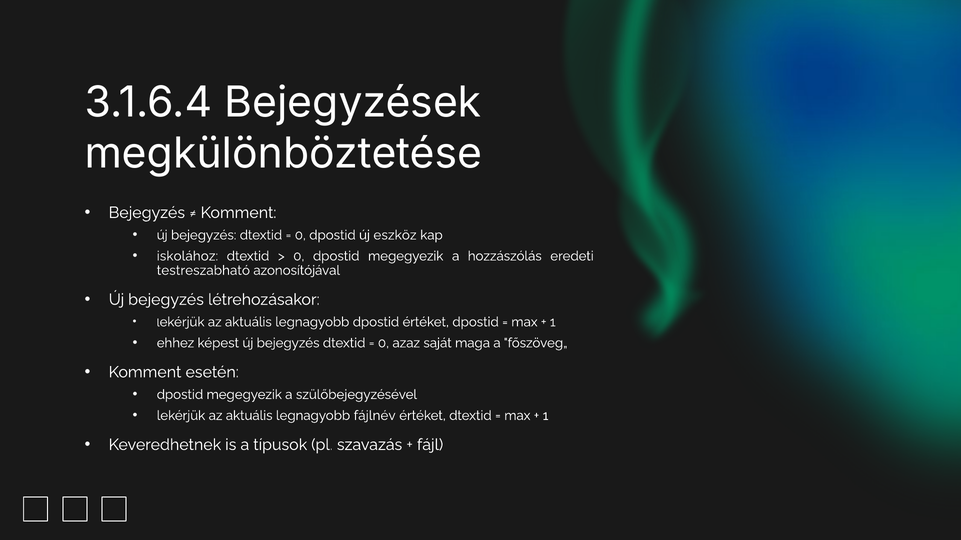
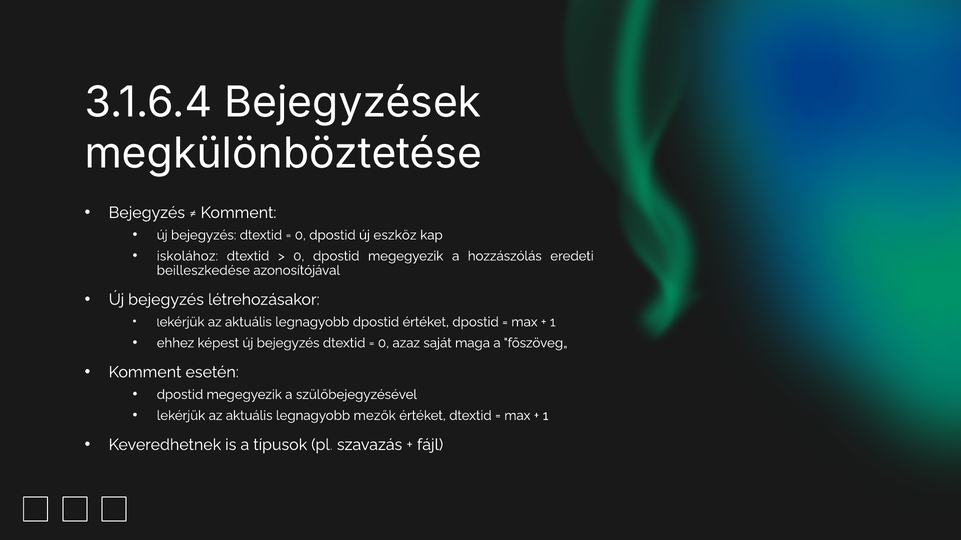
testreszabható: testreszabható -> beilleszkedése (203, 271)
fájlnév: fájlnév -> mezők (375, 416)
